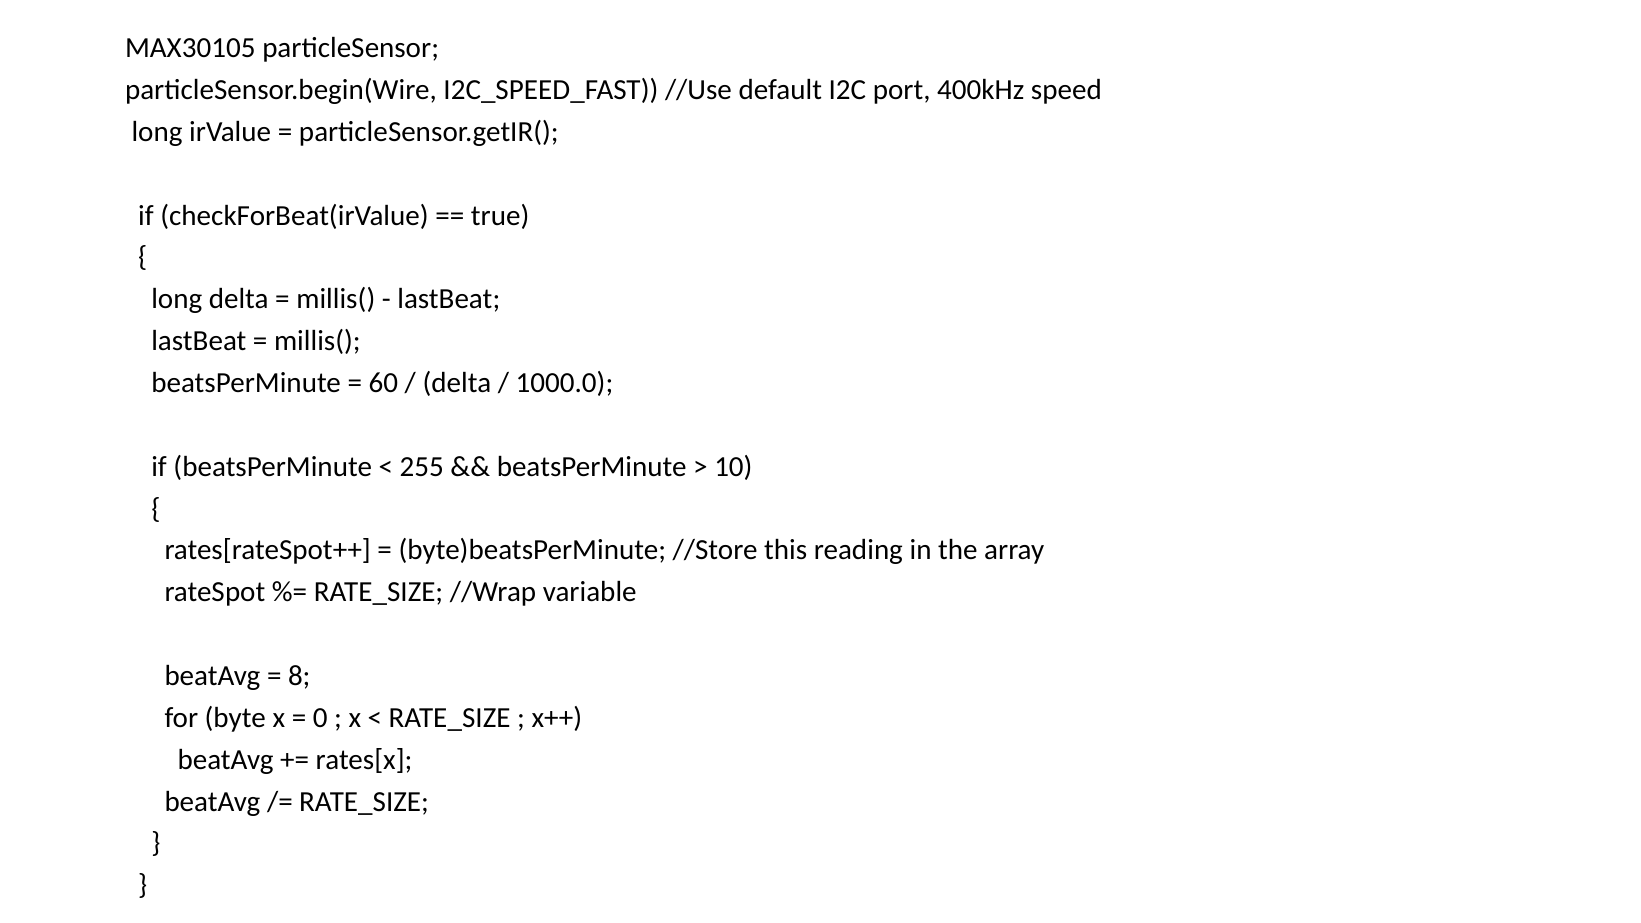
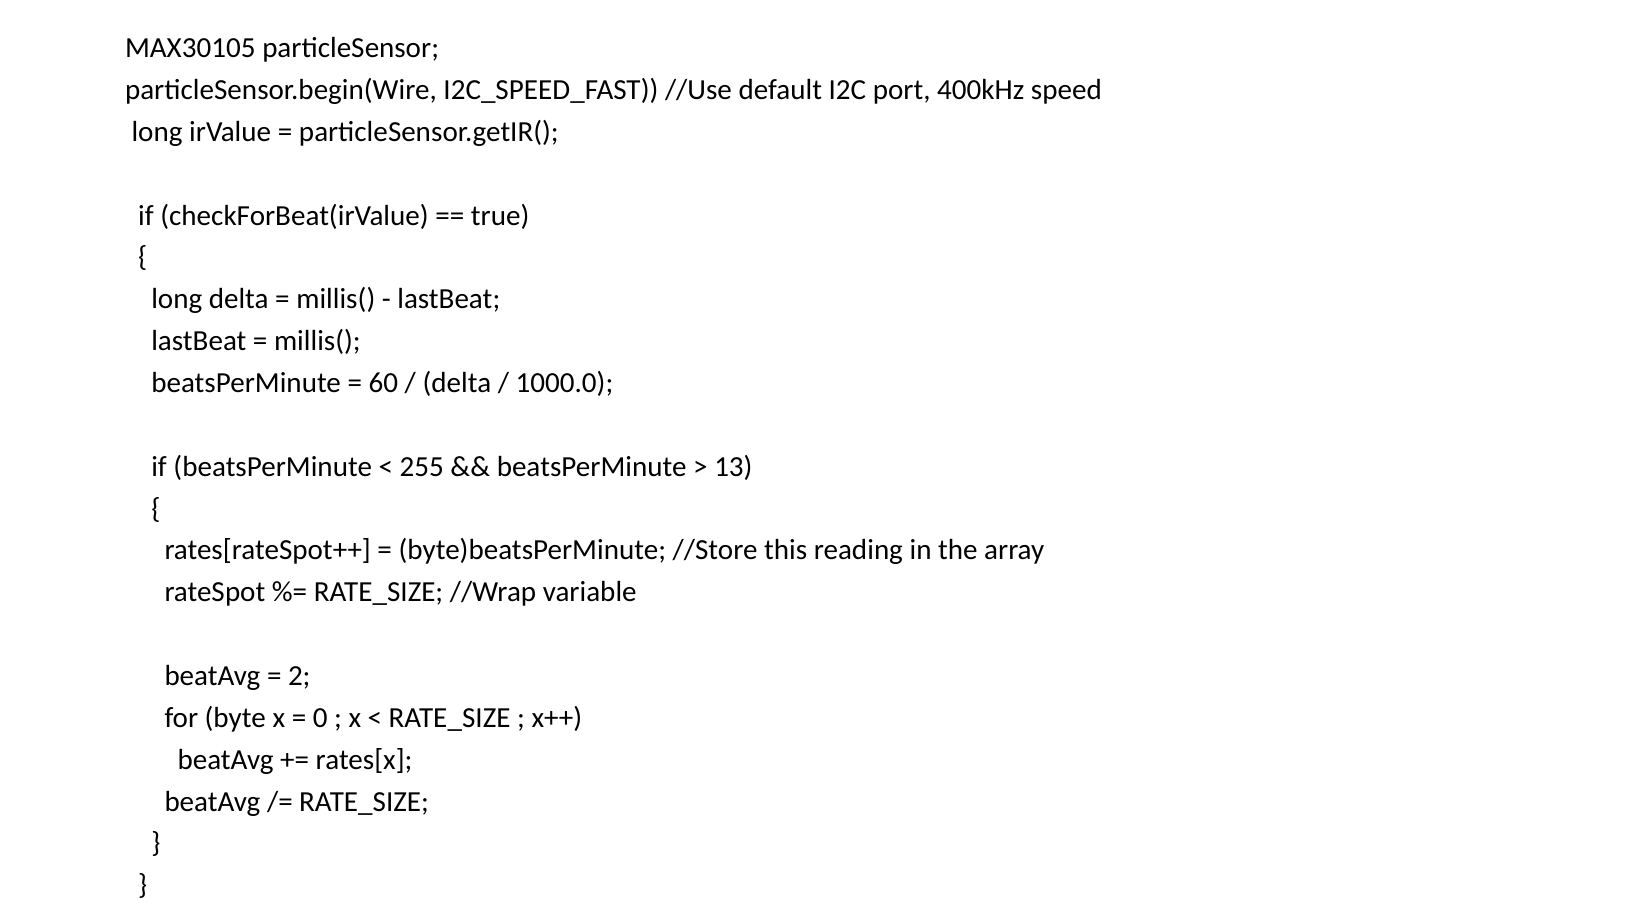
10: 10 -> 13 (733, 467)
8: 8 -> 2 (299, 676)
